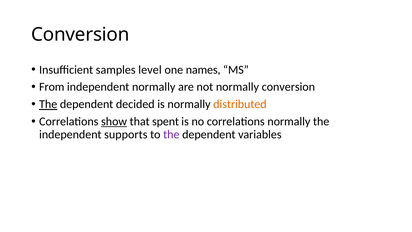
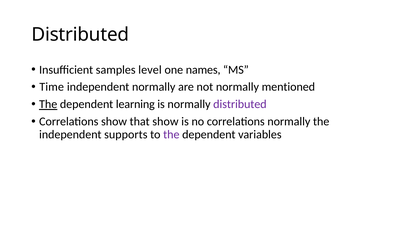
Conversion: Conversion -> Distributed (80, 35)
From: From -> Time (52, 87)
normally conversion: conversion -> mentioned (288, 87)
decided: decided -> learning (135, 104)
distributed colour: orange -> purple (240, 104)
show underline: present -> none (114, 121)
that spent: spent -> show (165, 121)
